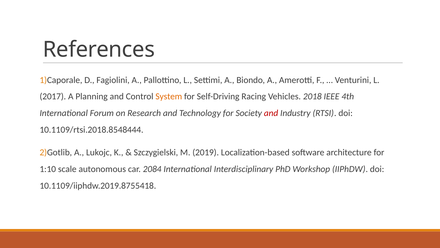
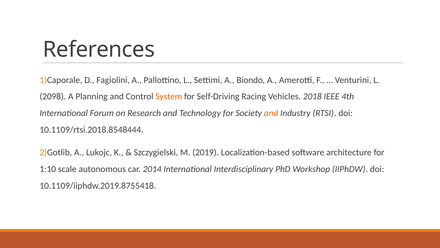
2017: 2017 -> 2098 (53, 96)
and colour: red -> orange (271, 113)
2084: 2084 -> 2014 (152, 169)
